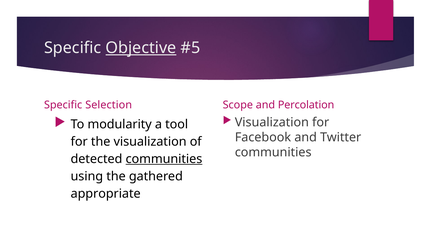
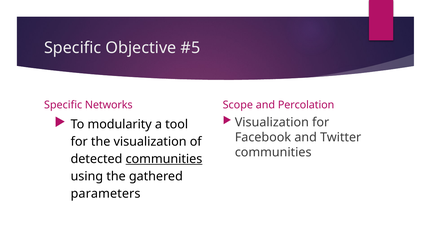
Objective underline: present -> none (141, 48)
Selection: Selection -> Networks (109, 105)
appropriate: appropriate -> parameters (106, 194)
